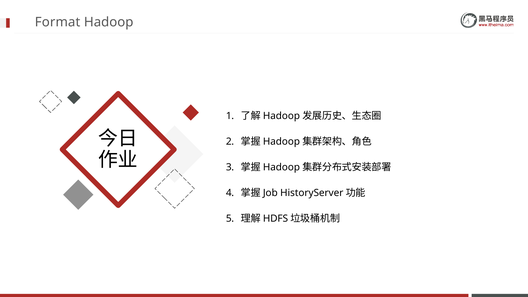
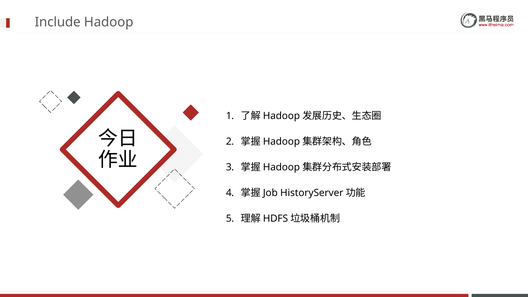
Format: Format -> Include (58, 22)
